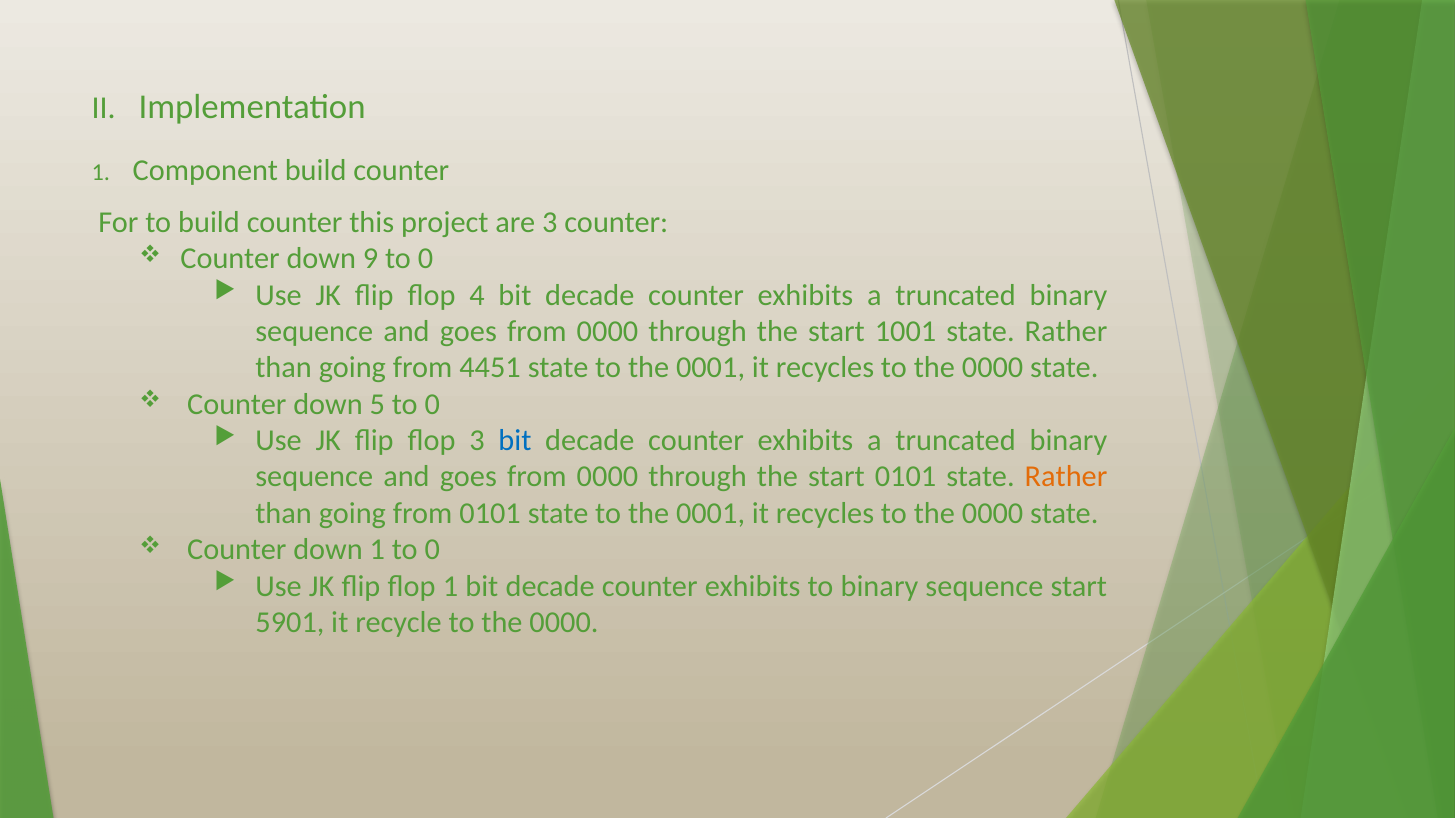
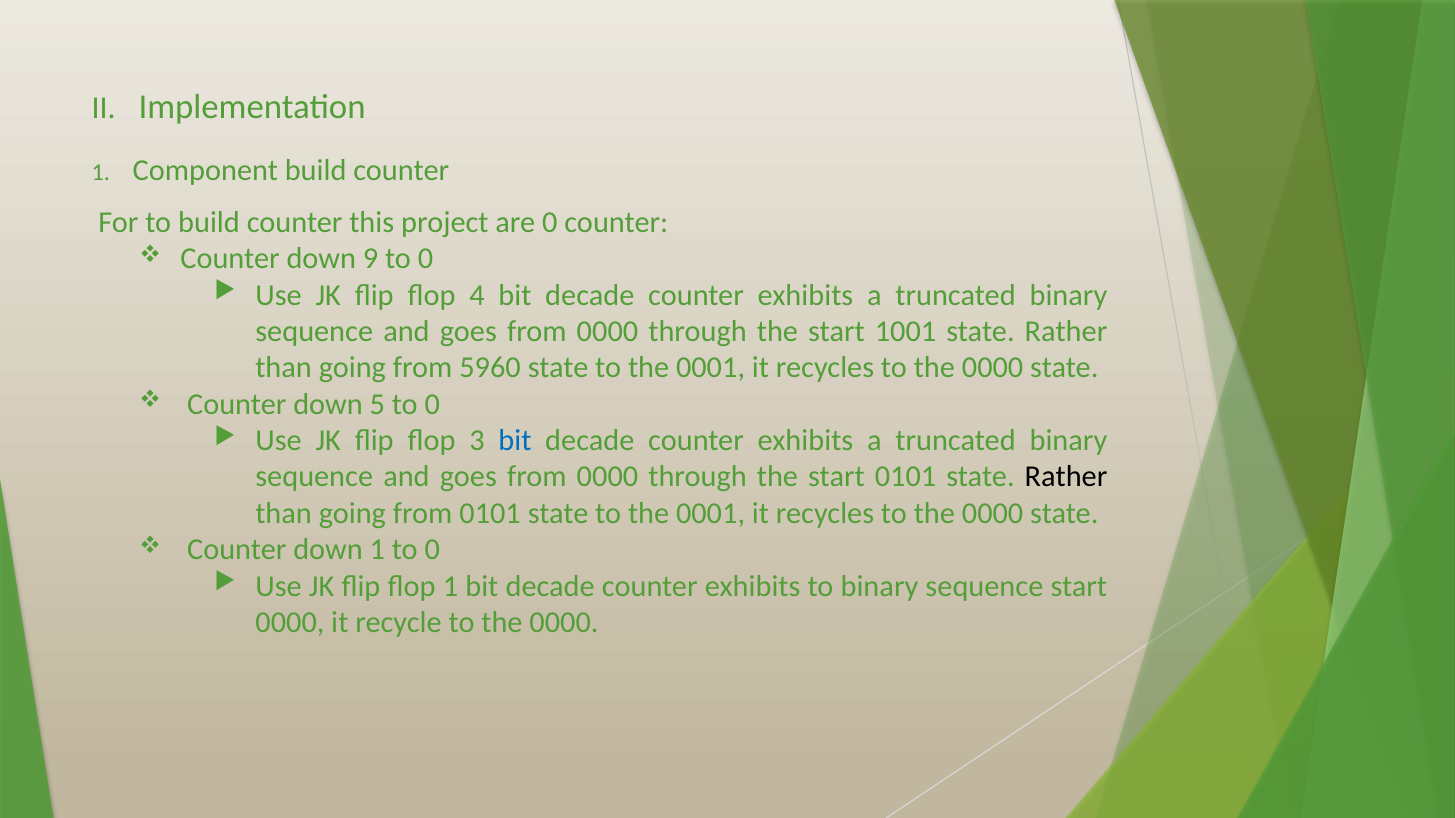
are 3: 3 -> 0 (550, 222)
4451: 4451 -> 5960 (490, 368)
Rather colour: orange -> black (1066, 477)
5901: 5901 -> 0000 (290, 623)
